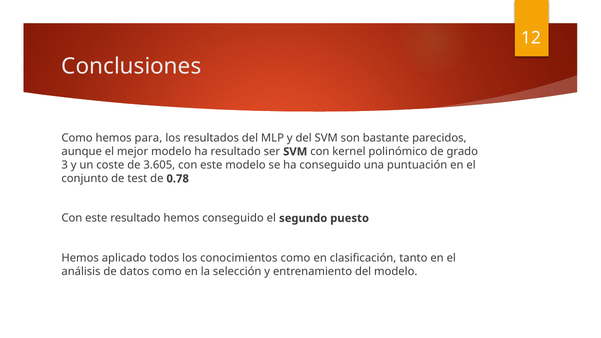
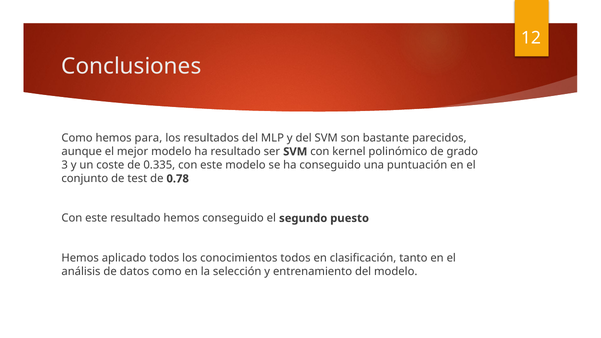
3.605: 3.605 -> 0.335 (159, 165)
conocimientos como: como -> todos (296, 258)
